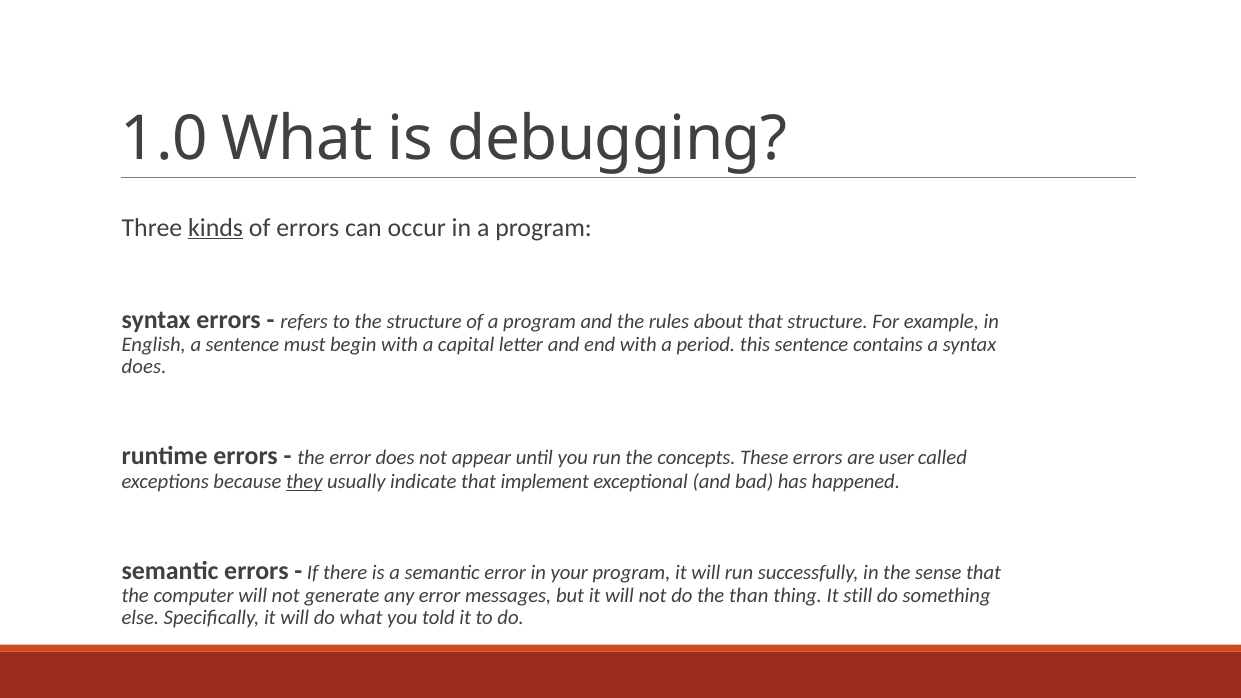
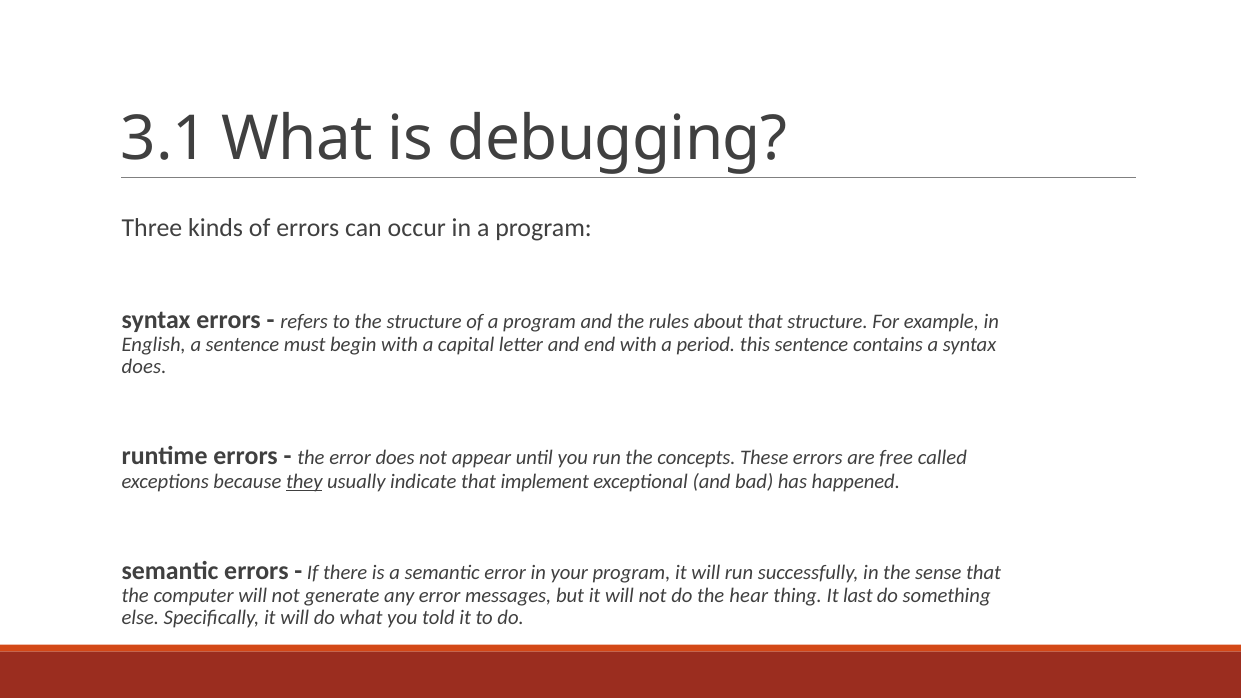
1.0: 1.0 -> 3.1 (164, 139)
kinds underline: present -> none (216, 227)
user: user -> free (896, 458)
than: than -> hear (749, 596)
still: still -> last (858, 596)
